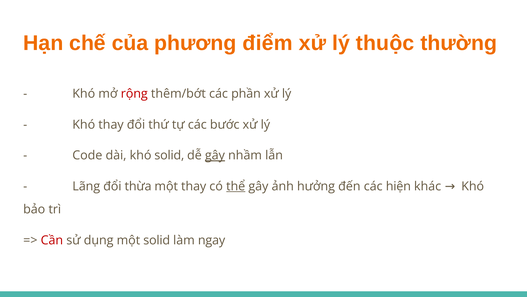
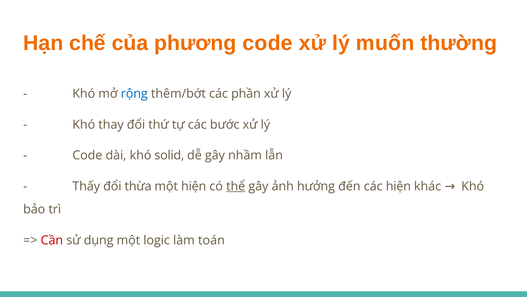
phương điểm: điểm -> code (268, 43)
thuộc: thuộc -> muốn (385, 43)
rộng colour: red -> blue (134, 93)
gây underline: present -> none (215, 155)
Lãng: Lãng -> Thấy (86, 186)
một thay: thay -> hiện (194, 186)
một solid: solid -> logic (157, 240)
ngay: ngay -> toán (211, 240)
